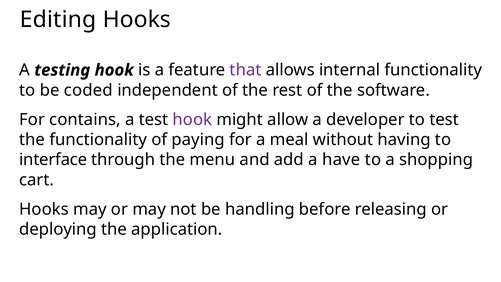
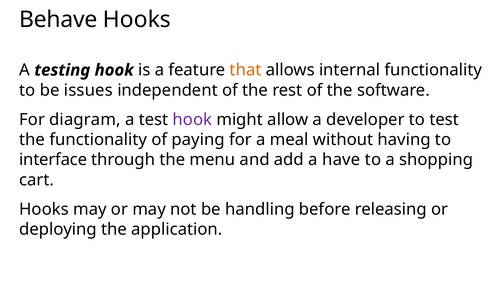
Editing: Editing -> Behave (58, 19)
that colour: purple -> orange (246, 70)
coded: coded -> issues (88, 90)
contains: contains -> diagram (85, 120)
